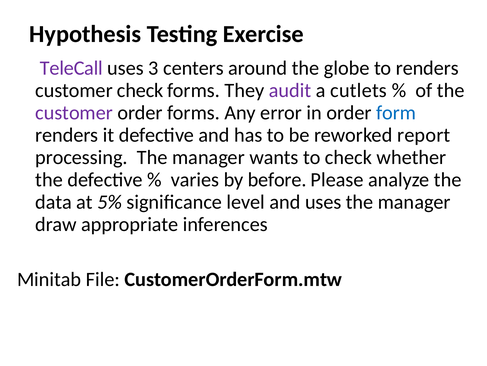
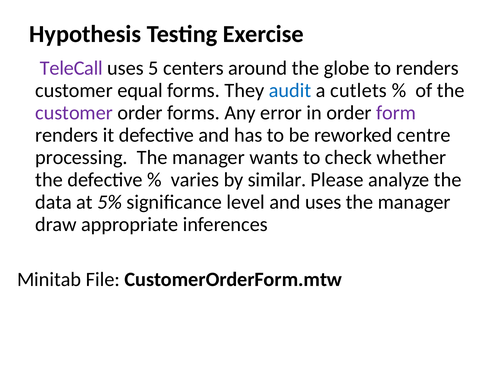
3: 3 -> 5 (153, 68)
customer check: check -> equal (140, 90)
audit colour: purple -> blue (290, 90)
form colour: blue -> purple (396, 112)
report: report -> centre (424, 135)
before: before -> similar (277, 179)
